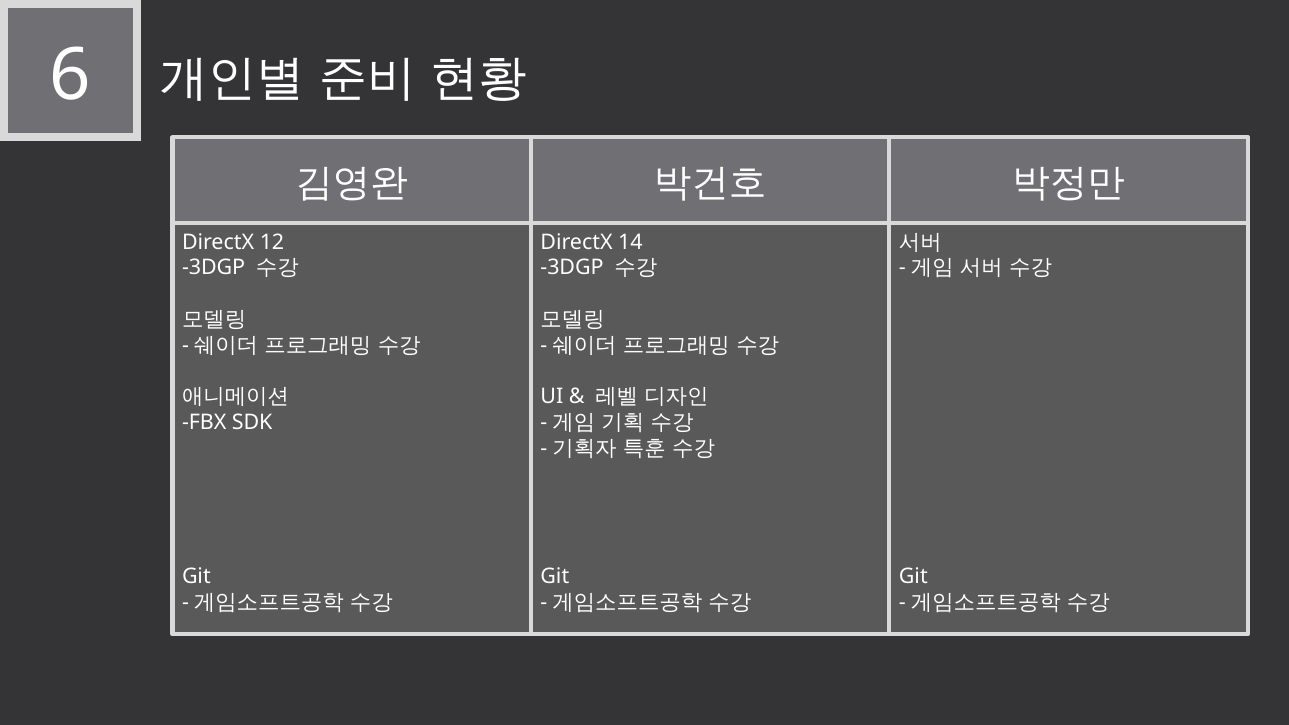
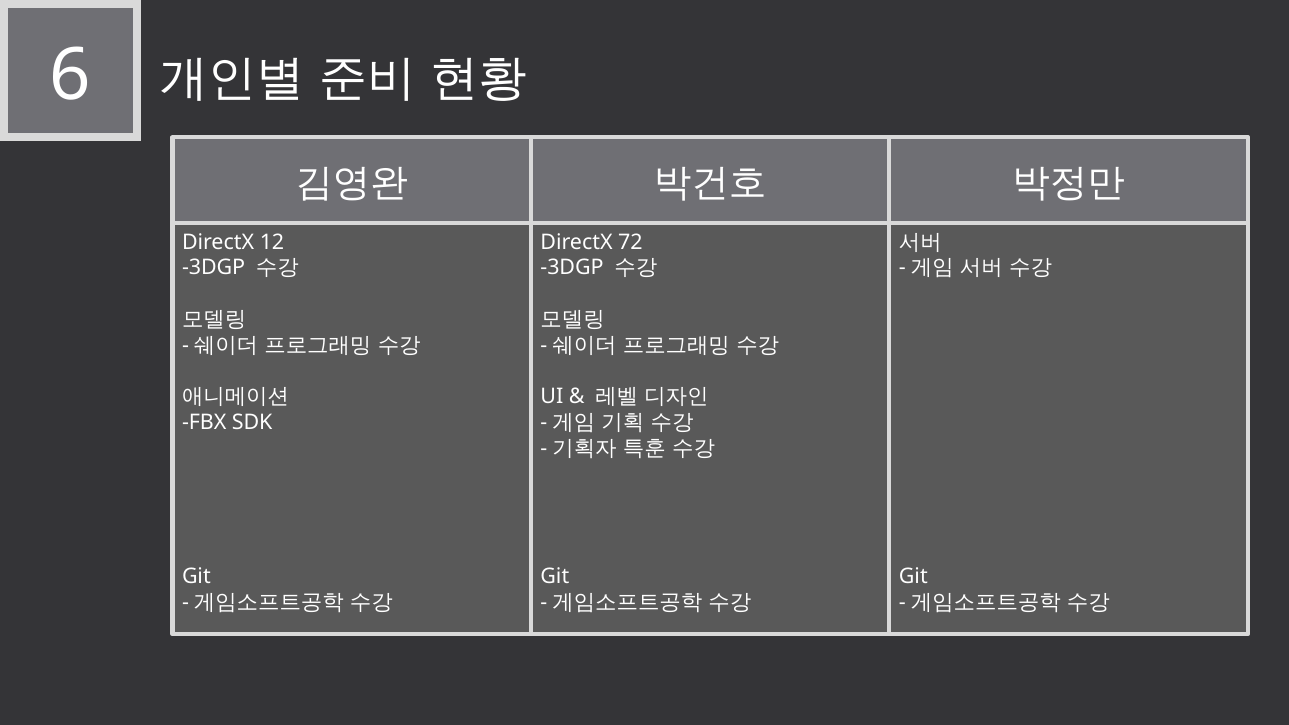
14: 14 -> 72 (631, 242)
